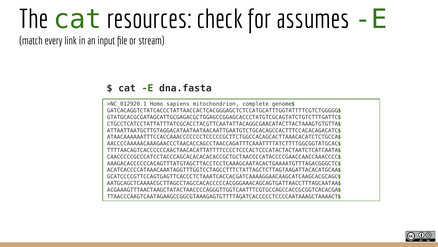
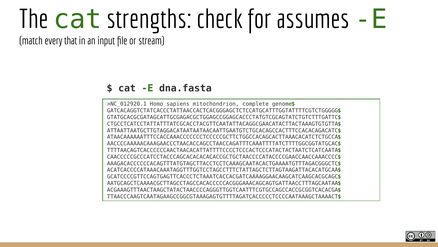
resources: resources -> strengths (149, 19)
link: link -> that (71, 41)
